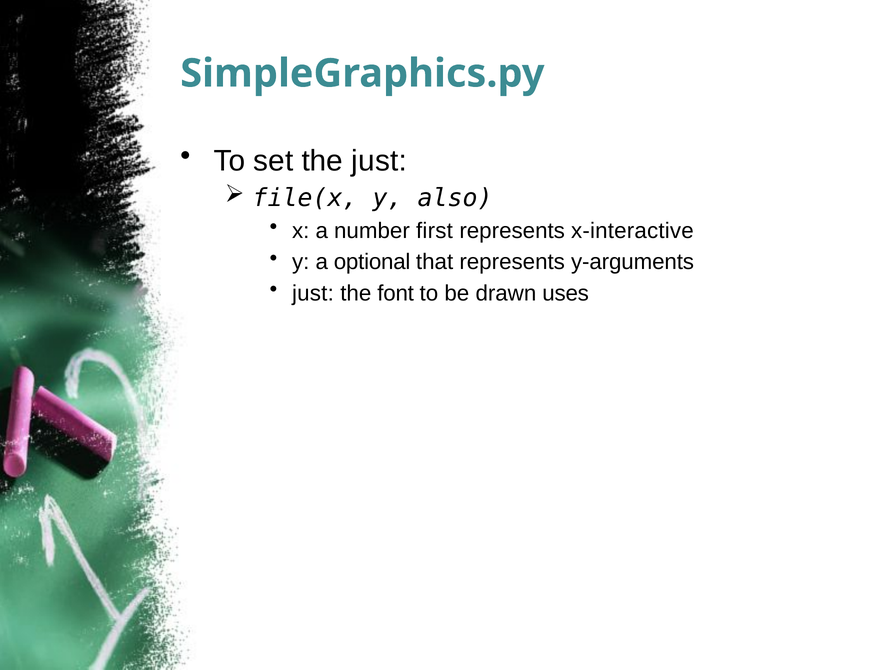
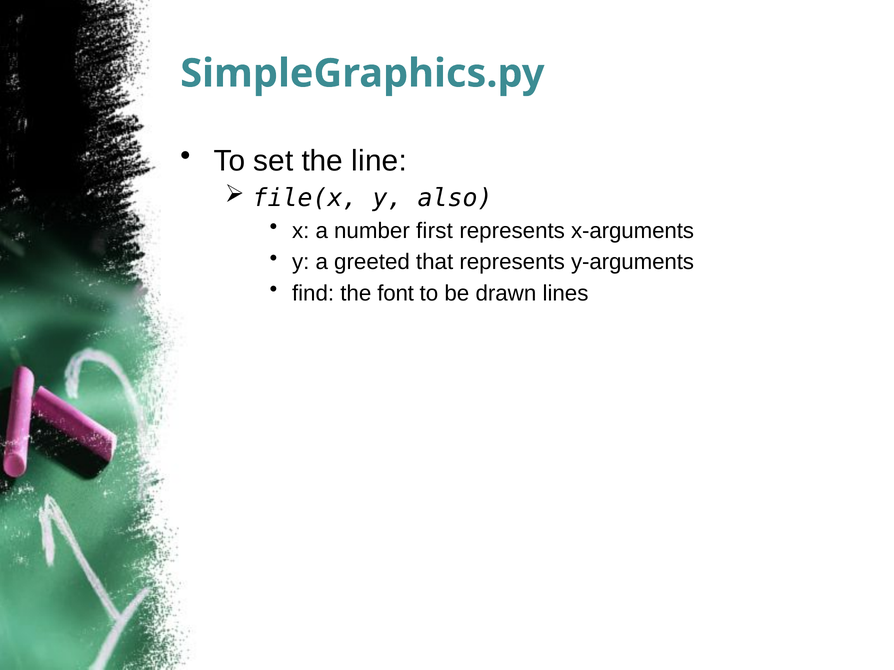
the just: just -> line (379, 161)
x-interactive: x-interactive -> x-arguments (633, 231)
optional: optional -> greeted (372, 262)
just: just -> find (313, 293)
uses: uses -> lines (566, 293)
